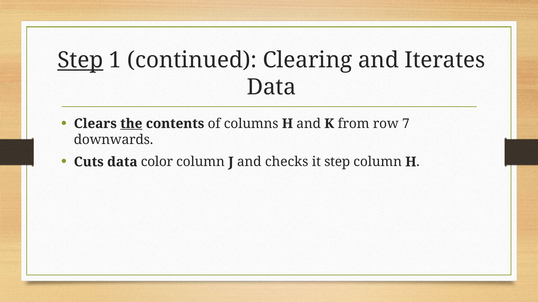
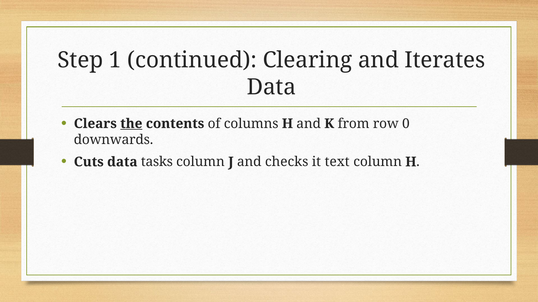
Step underline: present -> none (80, 60)
7: 7 -> 0 (406, 124)
color: color -> tasks (157, 162)
it step: step -> text (337, 162)
